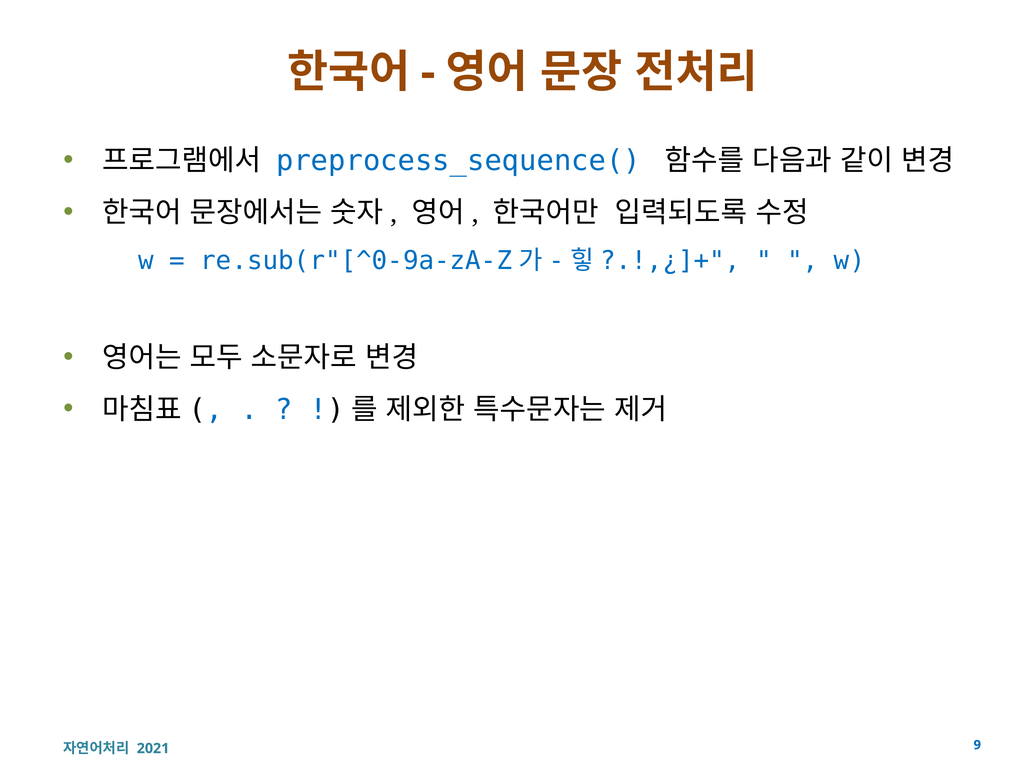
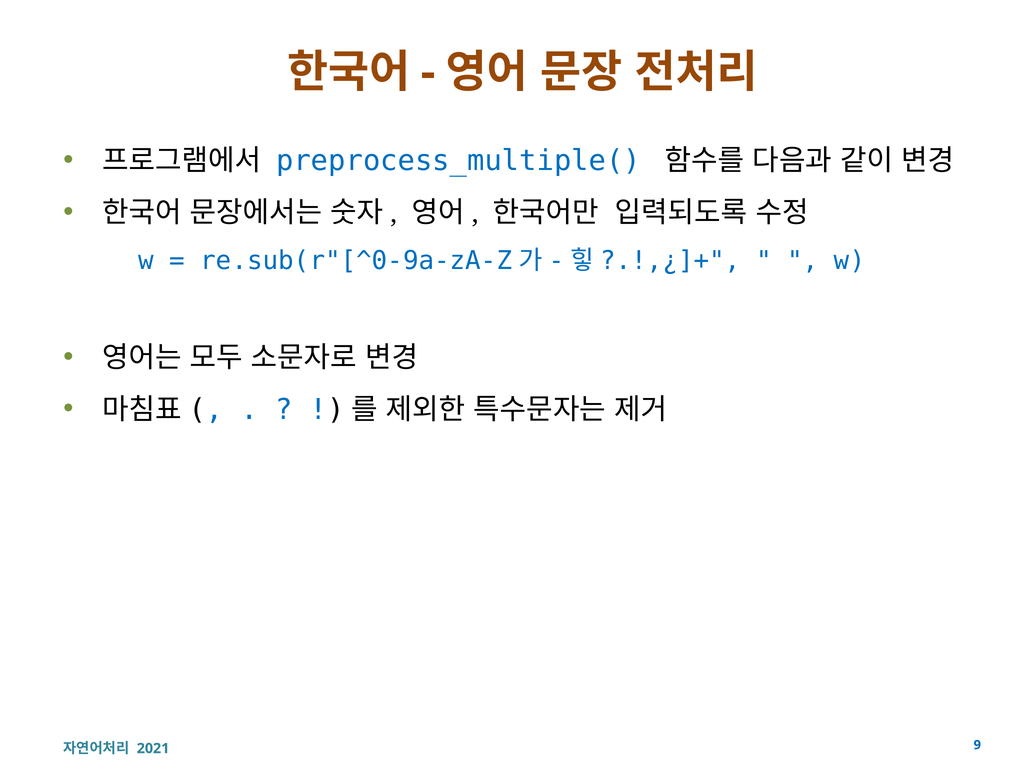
preprocess_sequence(: preprocess_sequence( -> preprocess_multiple( (459, 161)
